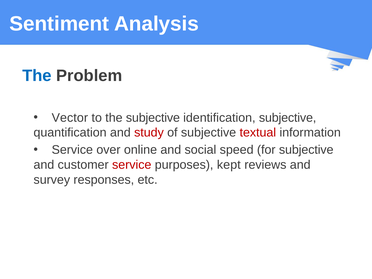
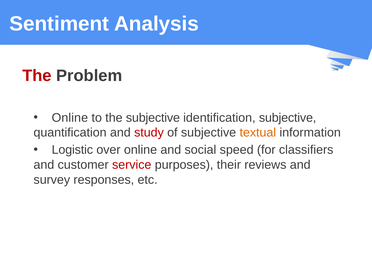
The colour: blue -> red (37, 76)
Vector: Vector -> Online (70, 118)
textual colour: red -> orange (258, 133)
Service: Service -> Logistic (72, 150)
for subjective: subjective -> classifiers (306, 150)
kept: kept -> their (229, 165)
